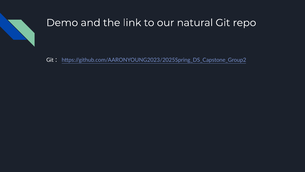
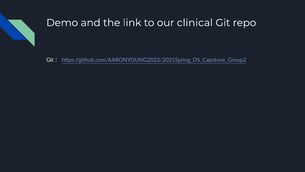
natural: natural -> clinical (195, 23)
